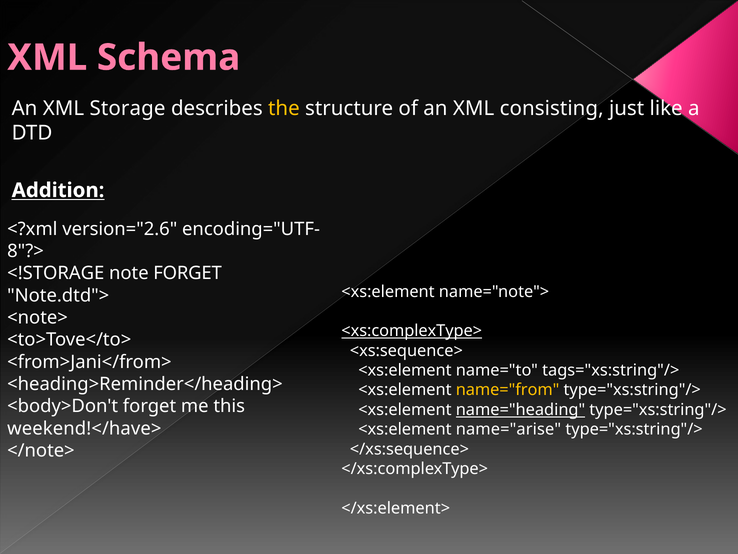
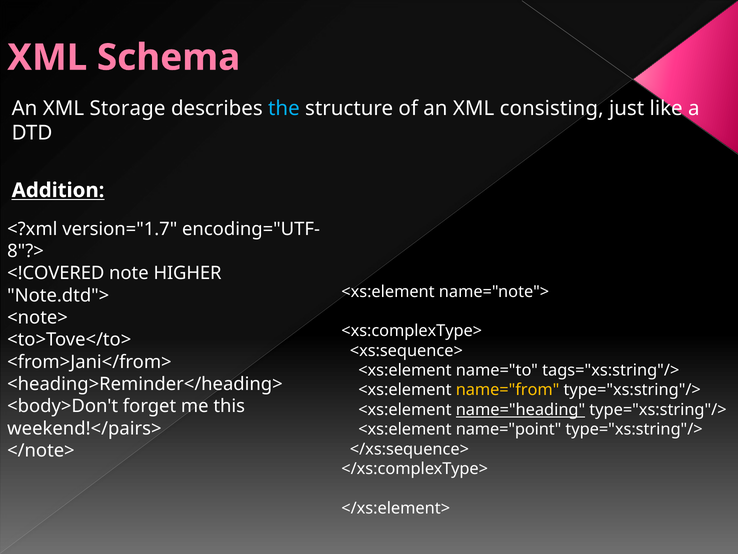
the colour: yellow -> light blue (284, 108)
version="2.6: version="2.6 -> version="1.7 (120, 229)
<!STORAGE: <!STORAGE -> <!COVERED (56, 273)
note FORGET: FORGET -> HIGHER (188, 273)
<xs:complexType> underline: present -> none (412, 331)
weekend!</have>: weekend!</have> -> weekend!</pairs> (84, 428)
name="arise: name="arise -> name="point (509, 429)
